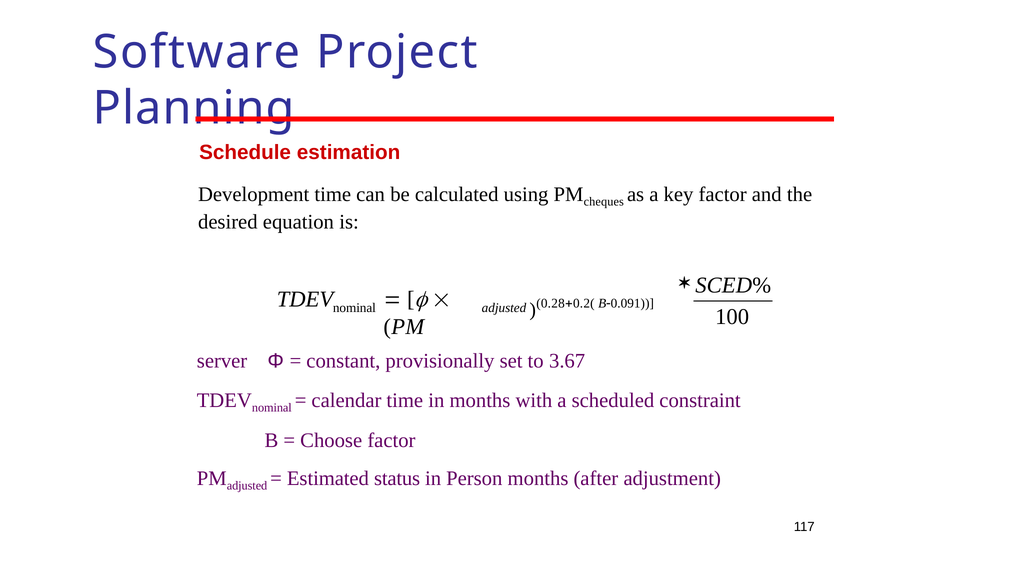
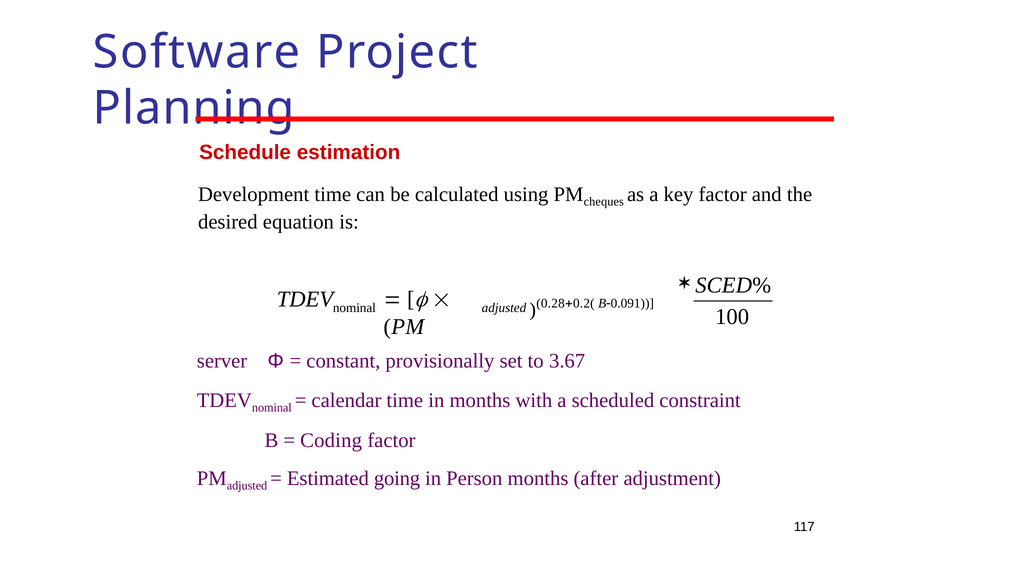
Choose: Choose -> Coding (331, 441)
status: status -> going (397, 478)
